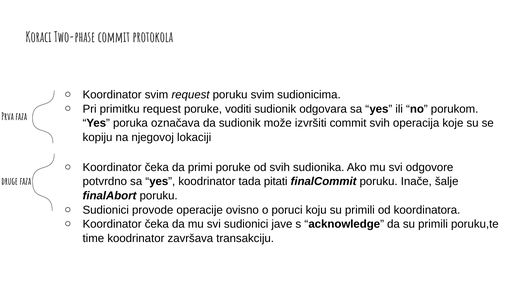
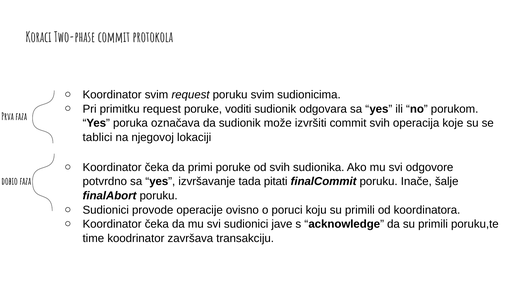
kopiju: kopiju -> tablici (98, 137)
yes koodrinator: koodrinator -> izvršavanje (207, 181)
druge: druge -> dobio (10, 181)
